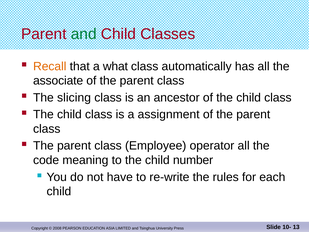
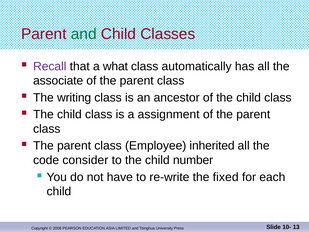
Recall colour: orange -> purple (50, 66)
slicing: slicing -> writing (74, 98)
operator: operator -> inherited (212, 146)
meaning: meaning -> consider (85, 160)
rules: rules -> fixed (226, 177)
